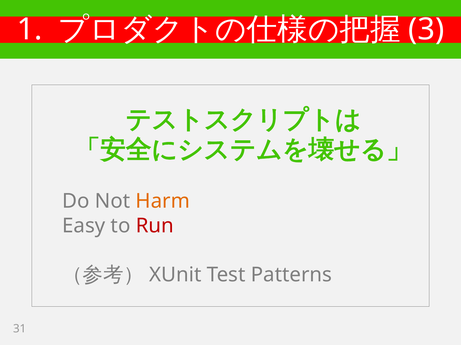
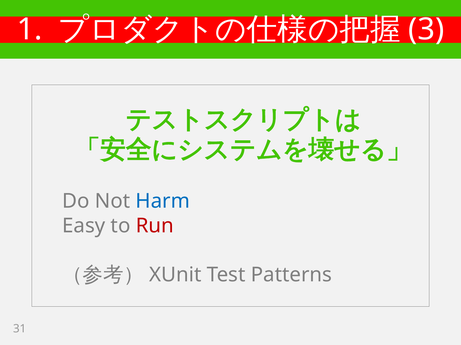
Harm colour: orange -> blue (163, 202)
